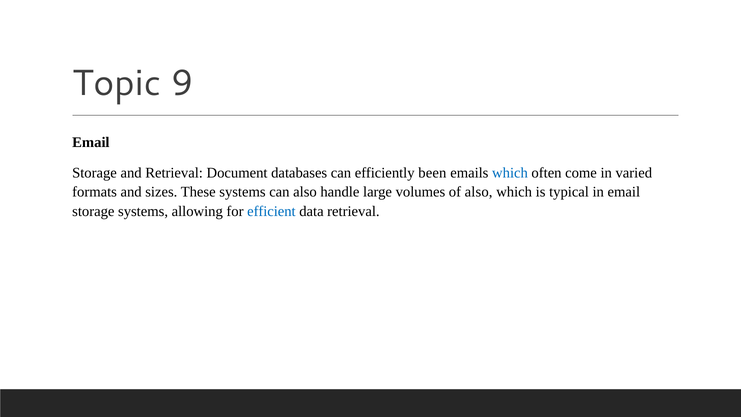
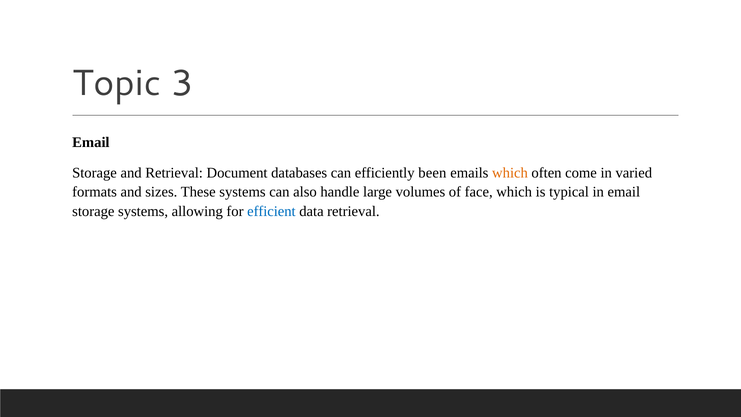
9: 9 -> 3 (182, 83)
which colour: blue -> orange (510, 173)
of also: also -> face (479, 192)
